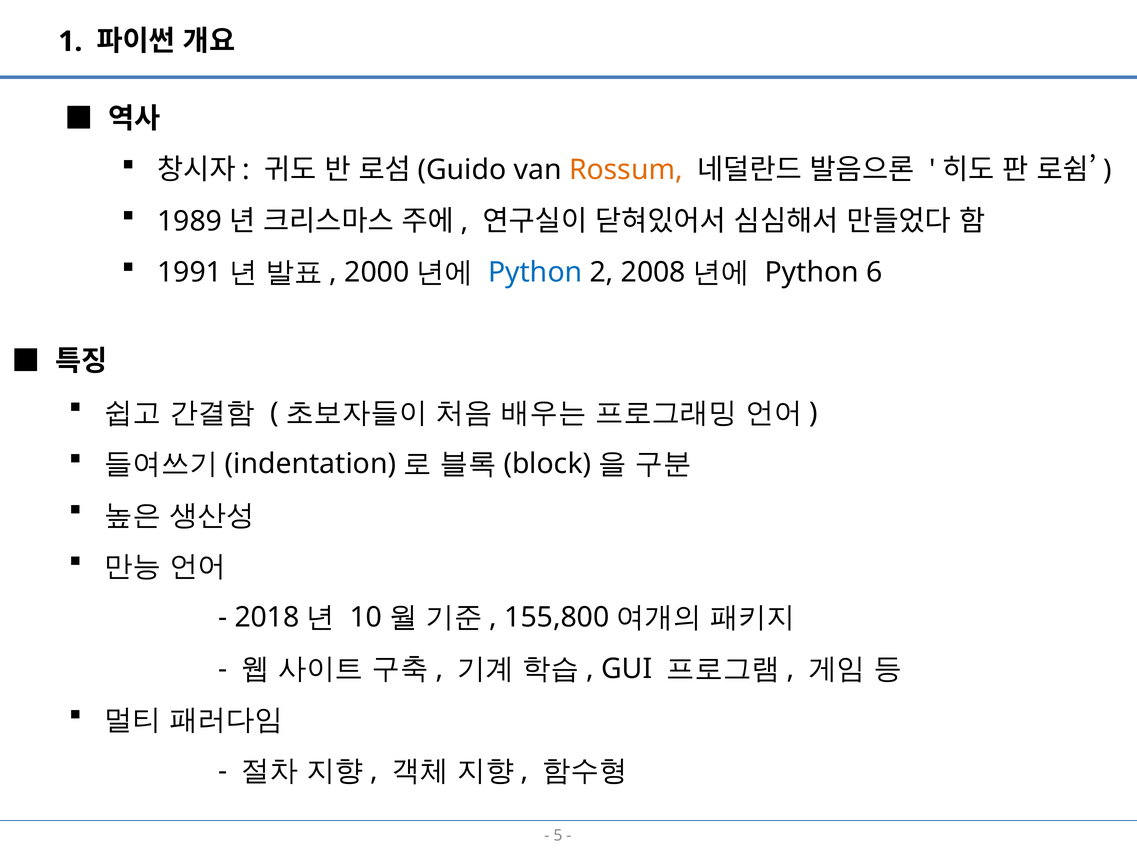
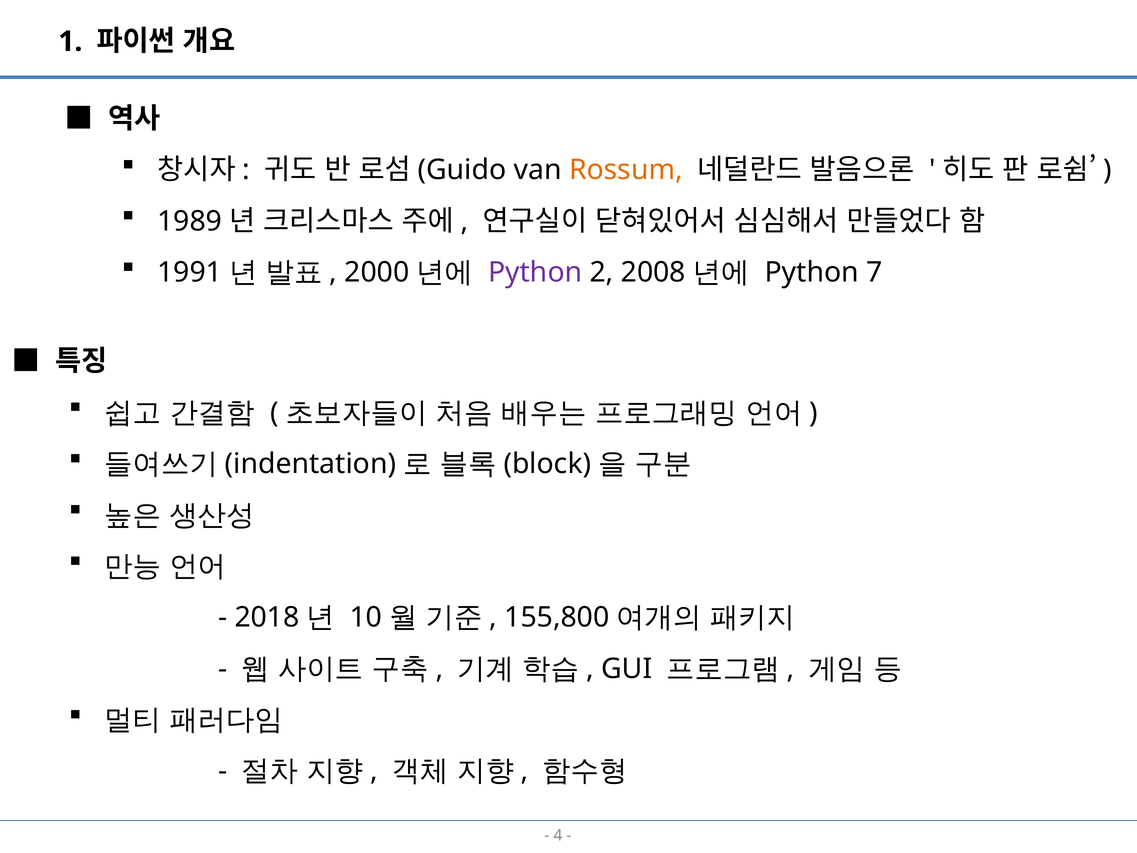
Python colour: blue -> purple (535, 272)
6: 6 -> 7 (874, 272)
5: 5 -> 4 (558, 835)
